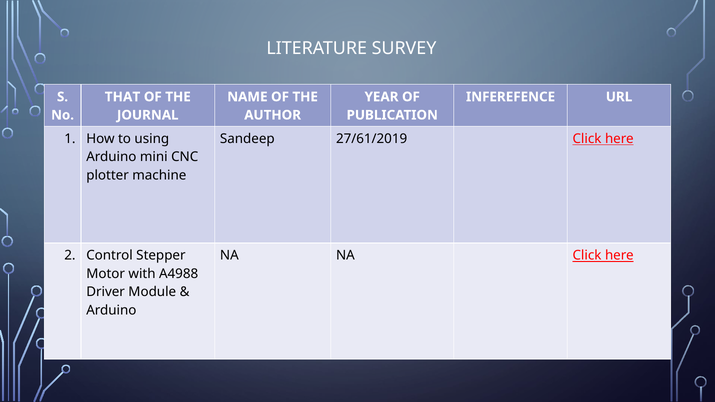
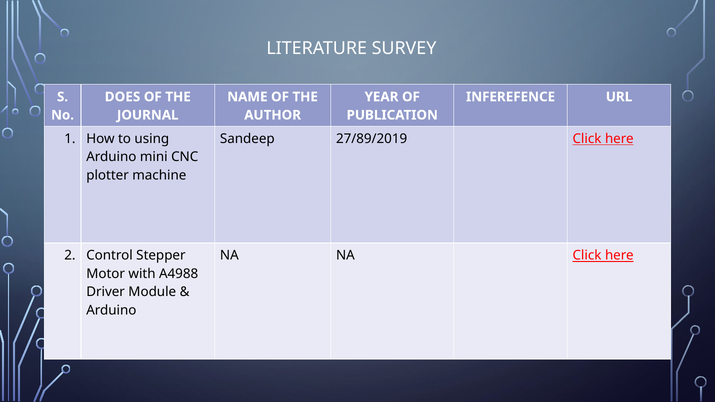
THAT: THAT -> DOES (123, 97)
27/61/2019: 27/61/2019 -> 27/89/2019 (372, 139)
